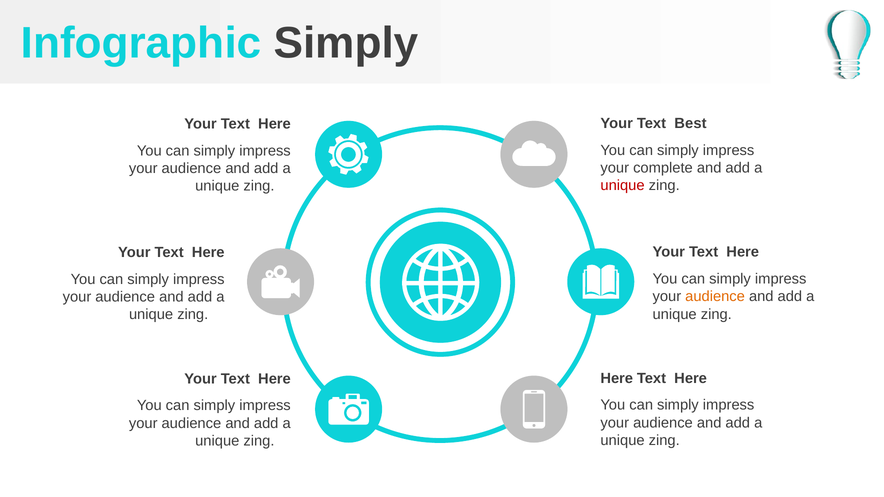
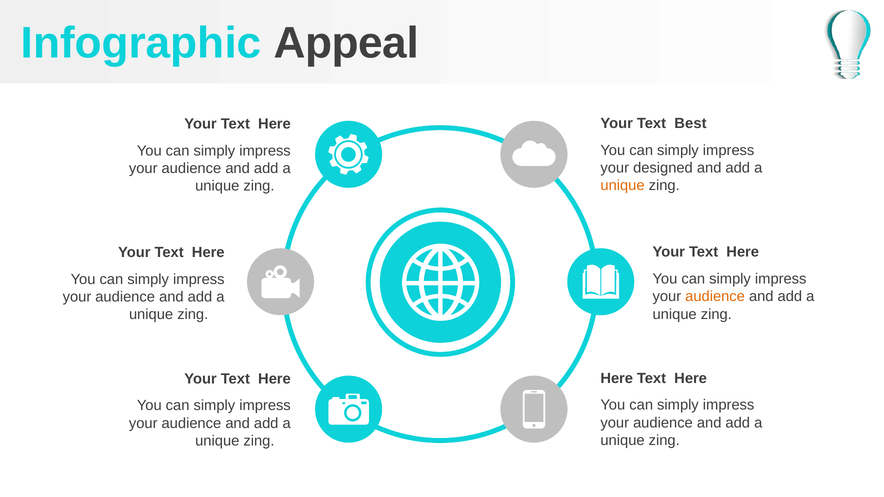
Infographic Simply: Simply -> Appeal (346, 43)
complete: complete -> designed (663, 168)
unique colour: red -> orange (623, 186)
